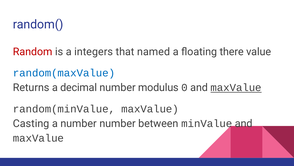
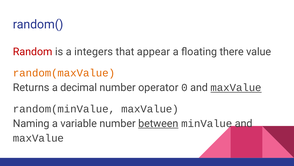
named: named -> appear (154, 52)
random(maxValue colour: blue -> orange (64, 73)
modulus: modulus -> operator (158, 87)
Casting: Casting -> Naming (31, 123)
a number: number -> variable (79, 123)
between underline: none -> present (158, 123)
